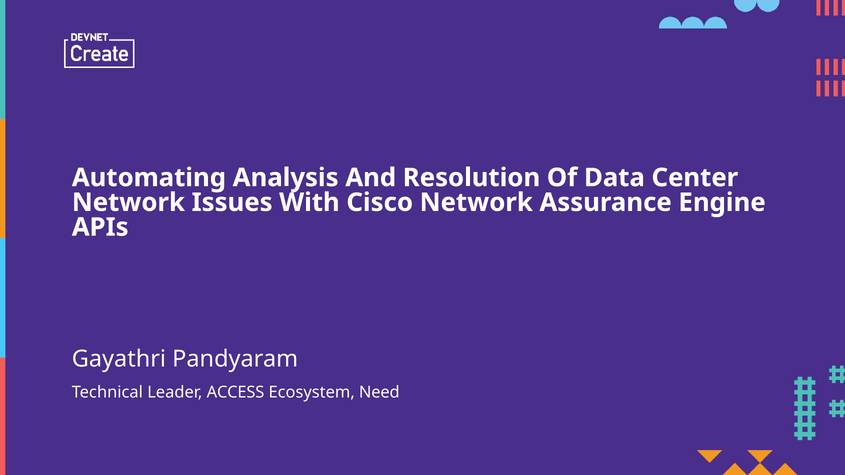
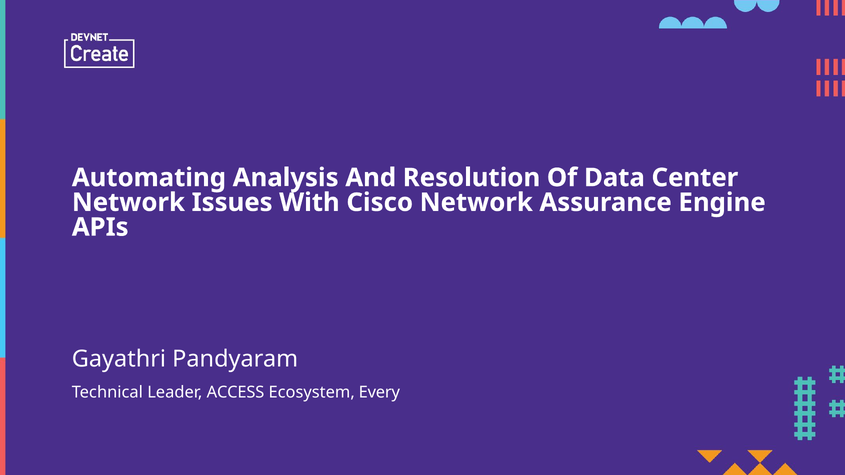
Need: Need -> Every (379, 393)
